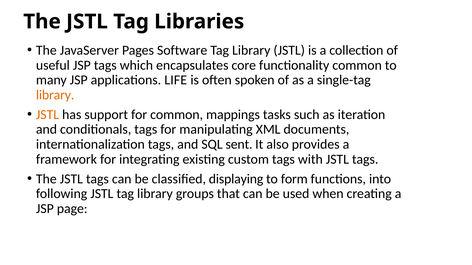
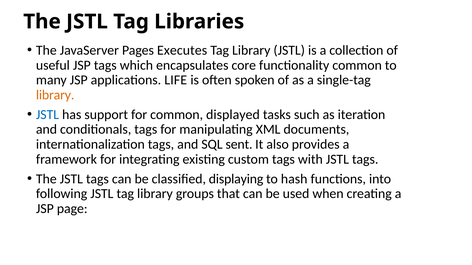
Software: Software -> Executes (182, 50)
JSTL colour: orange -> blue (48, 115)
mappings: mappings -> displayed (233, 115)
form: form -> hash (294, 179)
